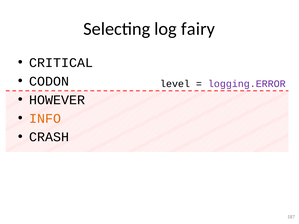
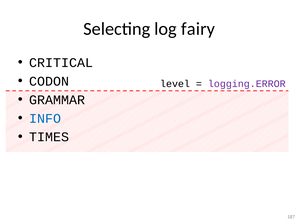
HOWEVER: HOWEVER -> GRAMMAR (57, 100)
INFO colour: orange -> blue (45, 119)
CRASH: CRASH -> TIMES (49, 137)
